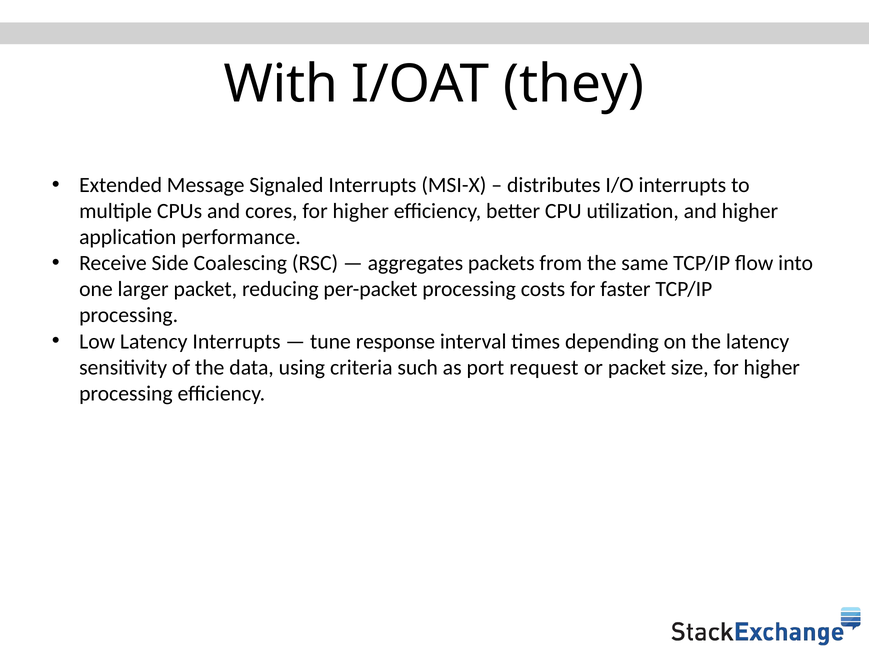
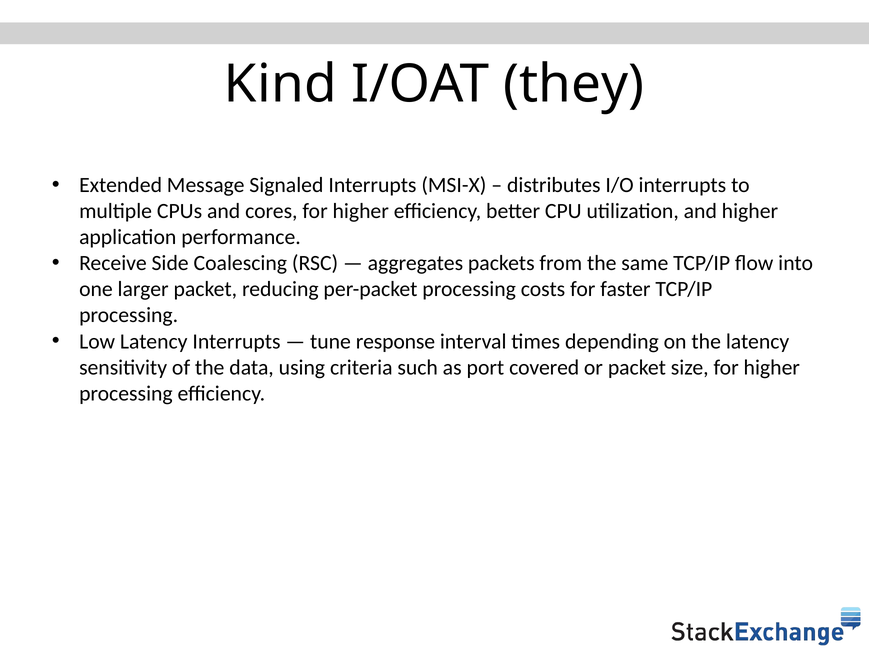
With: With -> Kind (281, 84)
request: request -> covered (544, 368)
